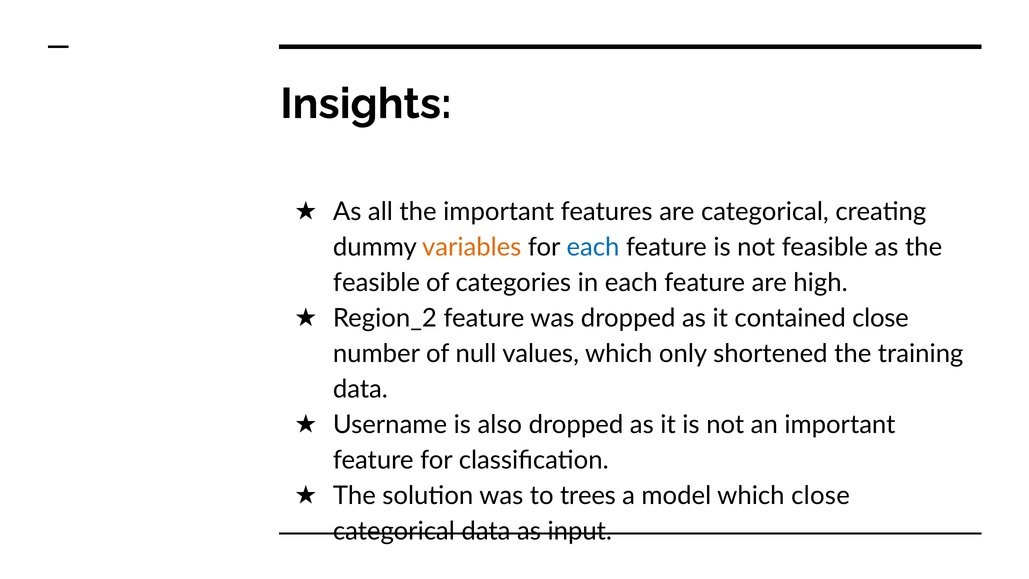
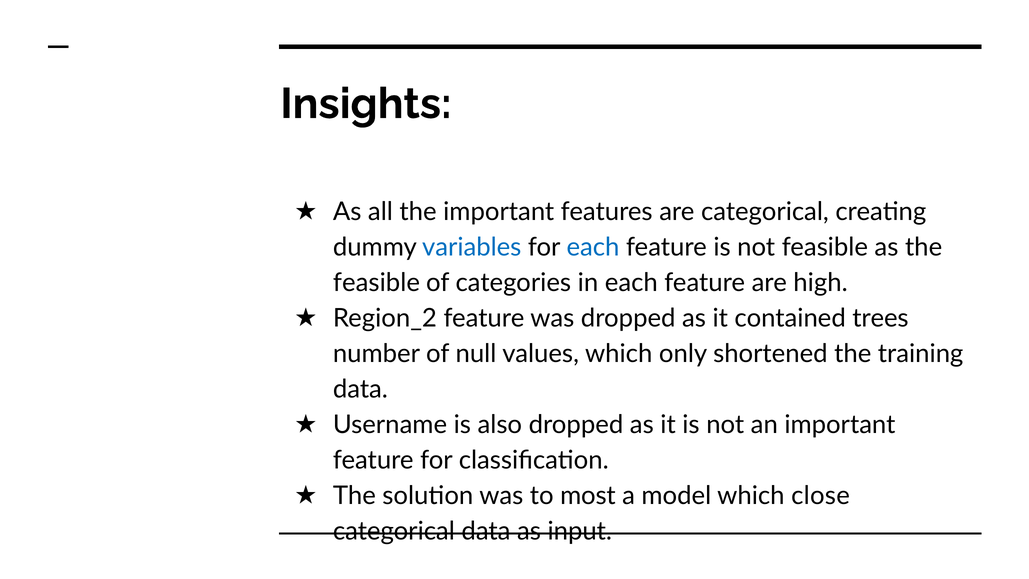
variables colour: orange -> blue (472, 247)
contained close: close -> trees (880, 318)
trees: trees -> most (588, 496)
